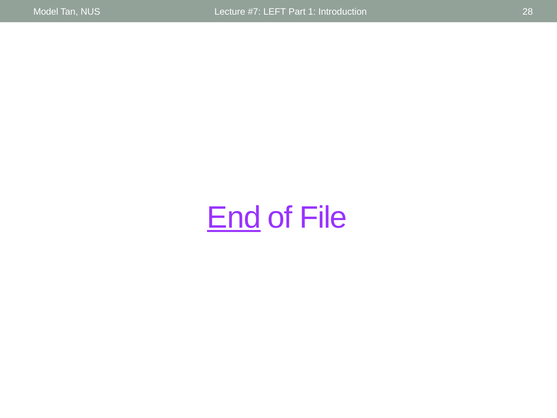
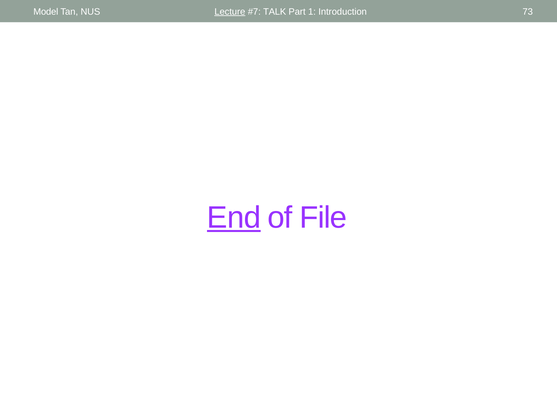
Lecture underline: none -> present (230, 12)
LEFT: LEFT -> TALK (275, 12)
28: 28 -> 73 (528, 12)
